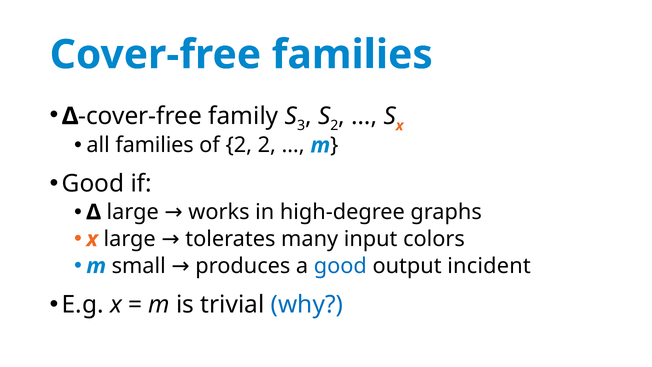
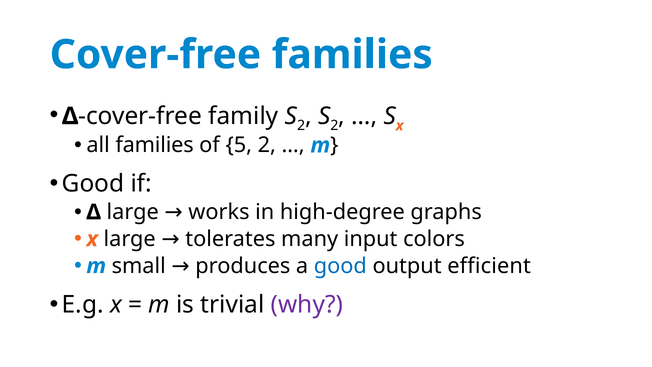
3: 3 -> 2 (301, 126)
of 2: 2 -> 5 (239, 145)
incident: incident -> efficient (489, 266)
why colour: blue -> purple (307, 304)
